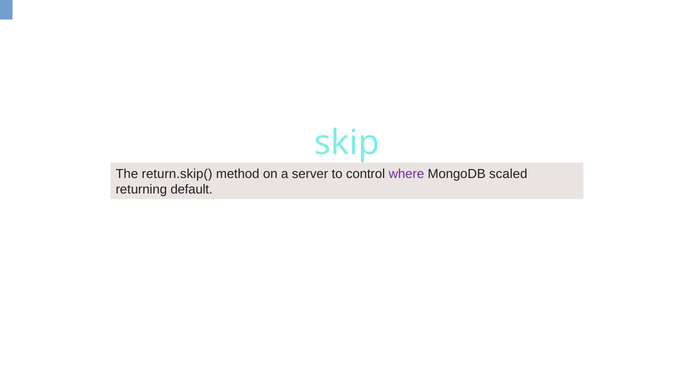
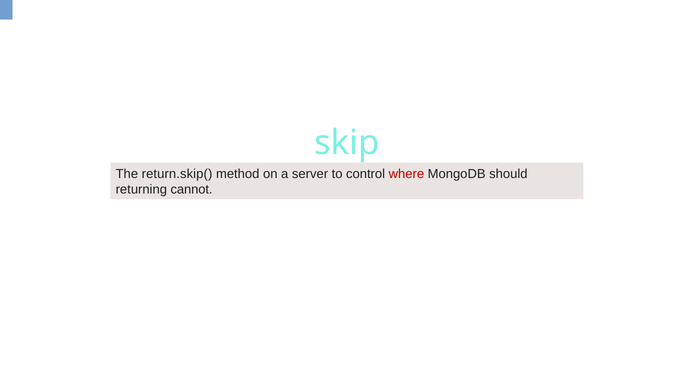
where colour: purple -> red (406, 174)
scaled: scaled -> should (508, 174)
default: default -> cannot (192, 190)
